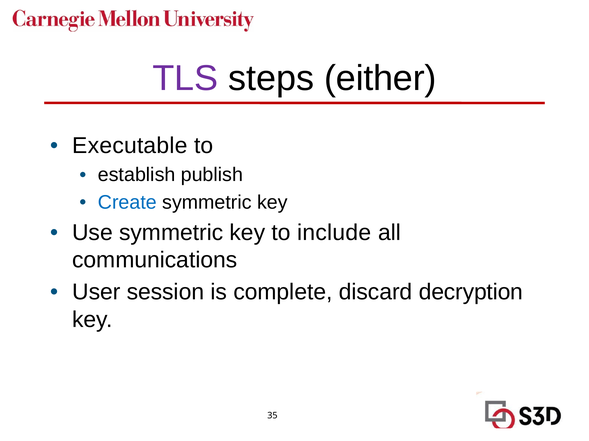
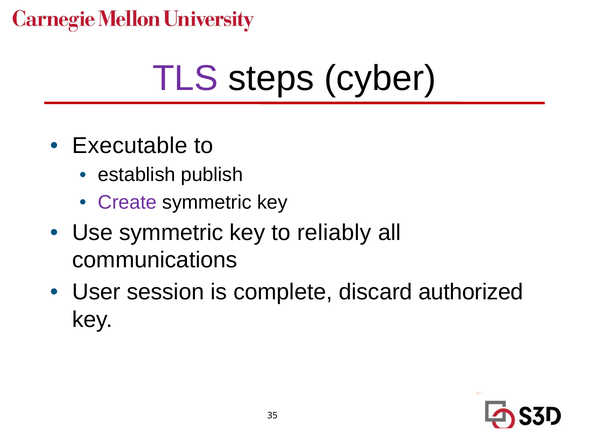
either: either -> cyber (380, 79)
Create colour: blue -> purple (127, 203)
include: include -> reliably (334, 233)
decryption: decryption -> authorized (471, 293)
